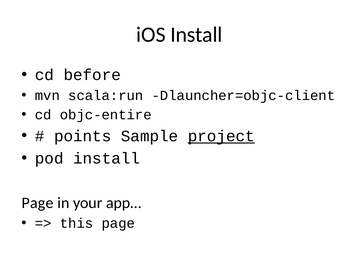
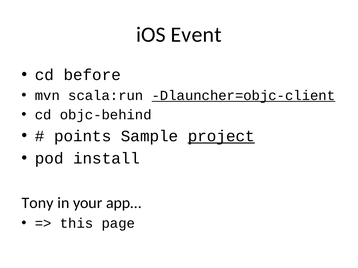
iOS Install: Install -> Event (196, 35)
Dlauncher=objc-client underline: none -> present (243, 96)
objc-entire: objc-entire -> objc-behind (106, 115)
Page: Page -> Tony (38, 203)
